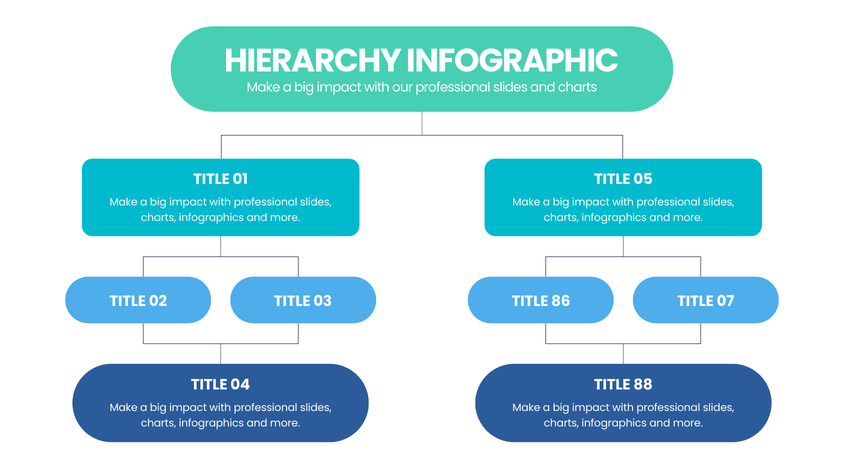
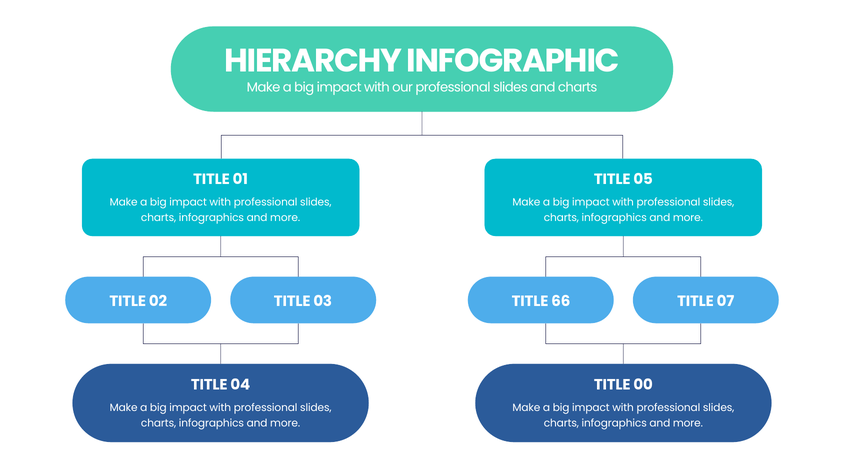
86: 86 -> 66 (561, 301)
88: 88 -> 00 (643, 385)
